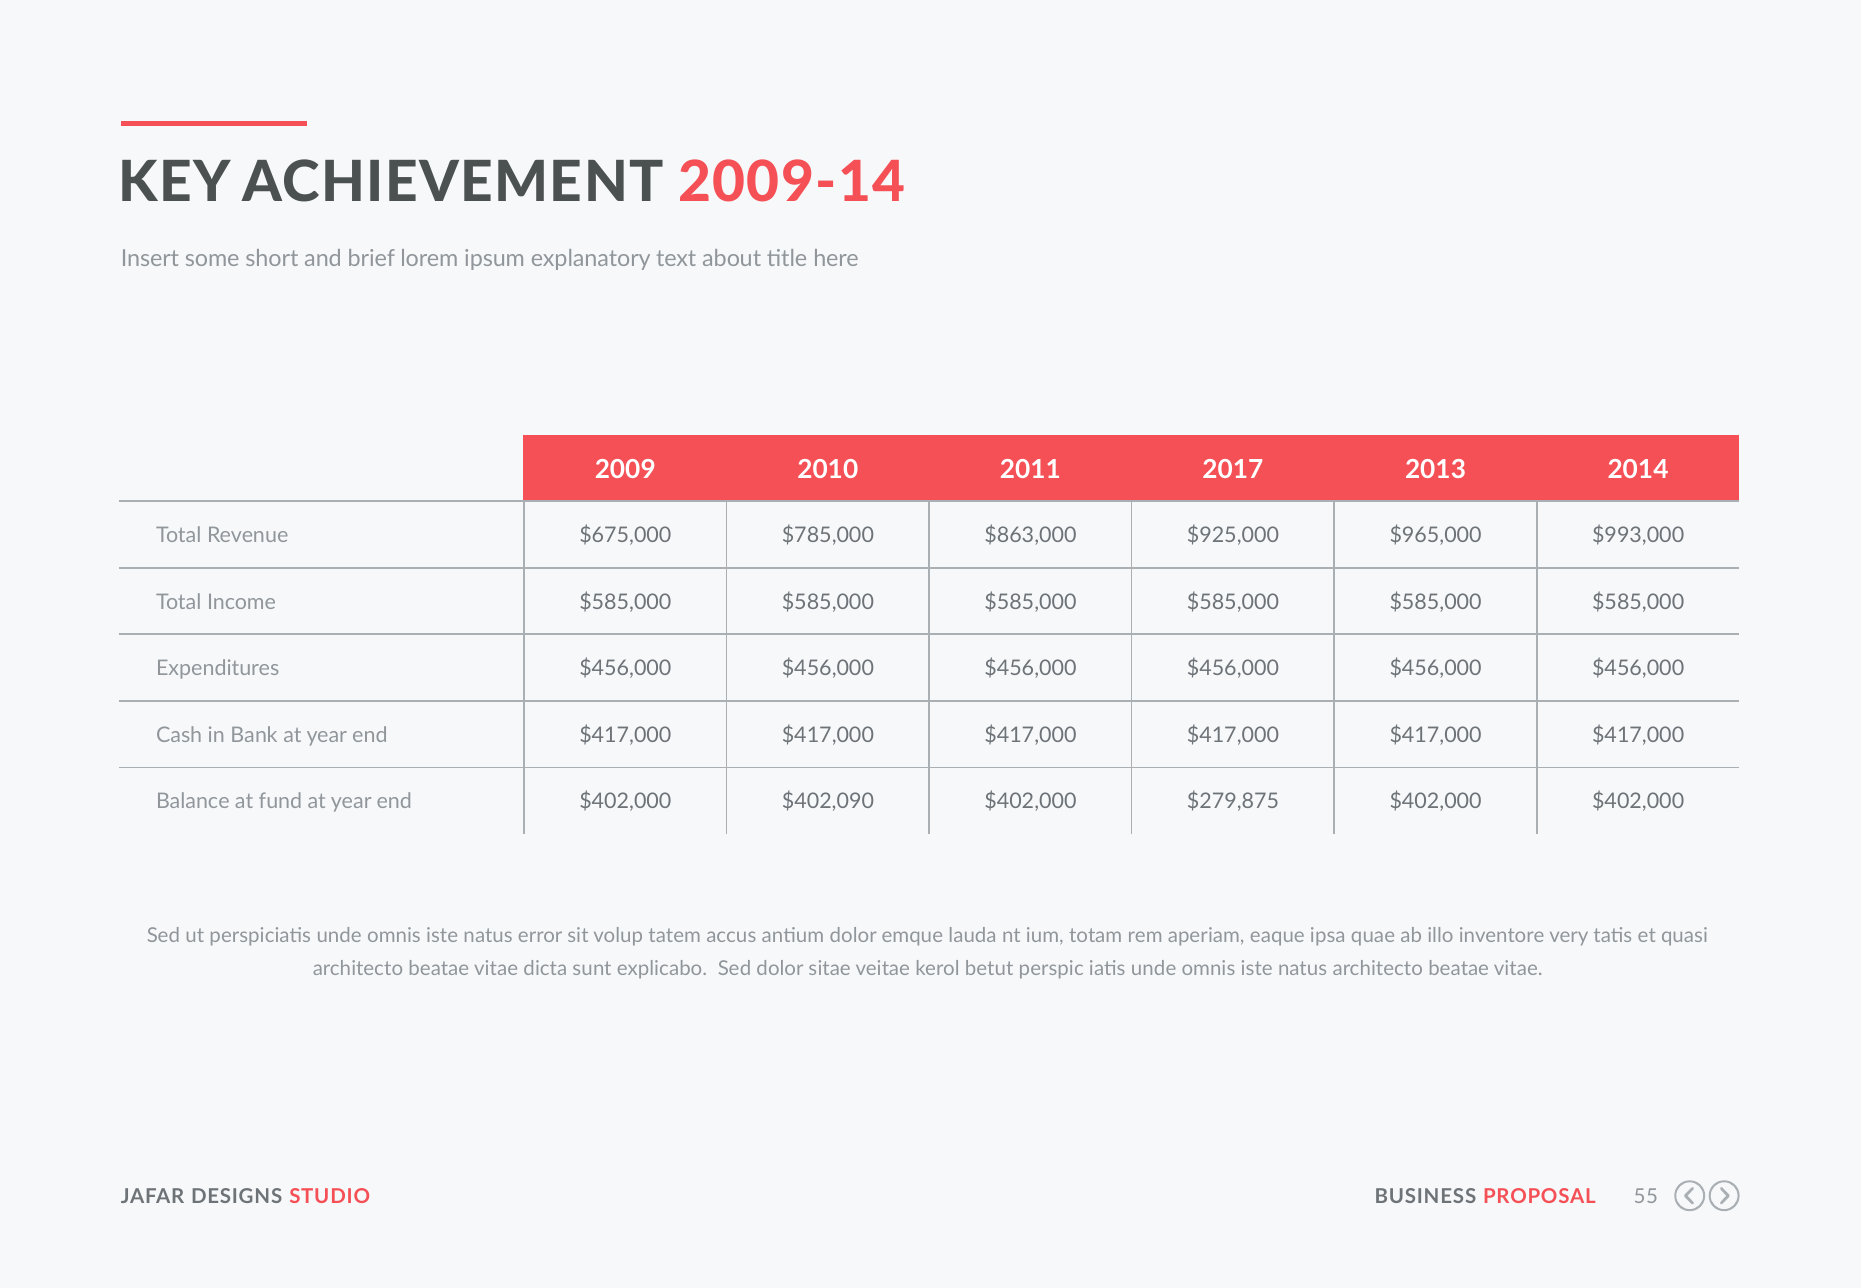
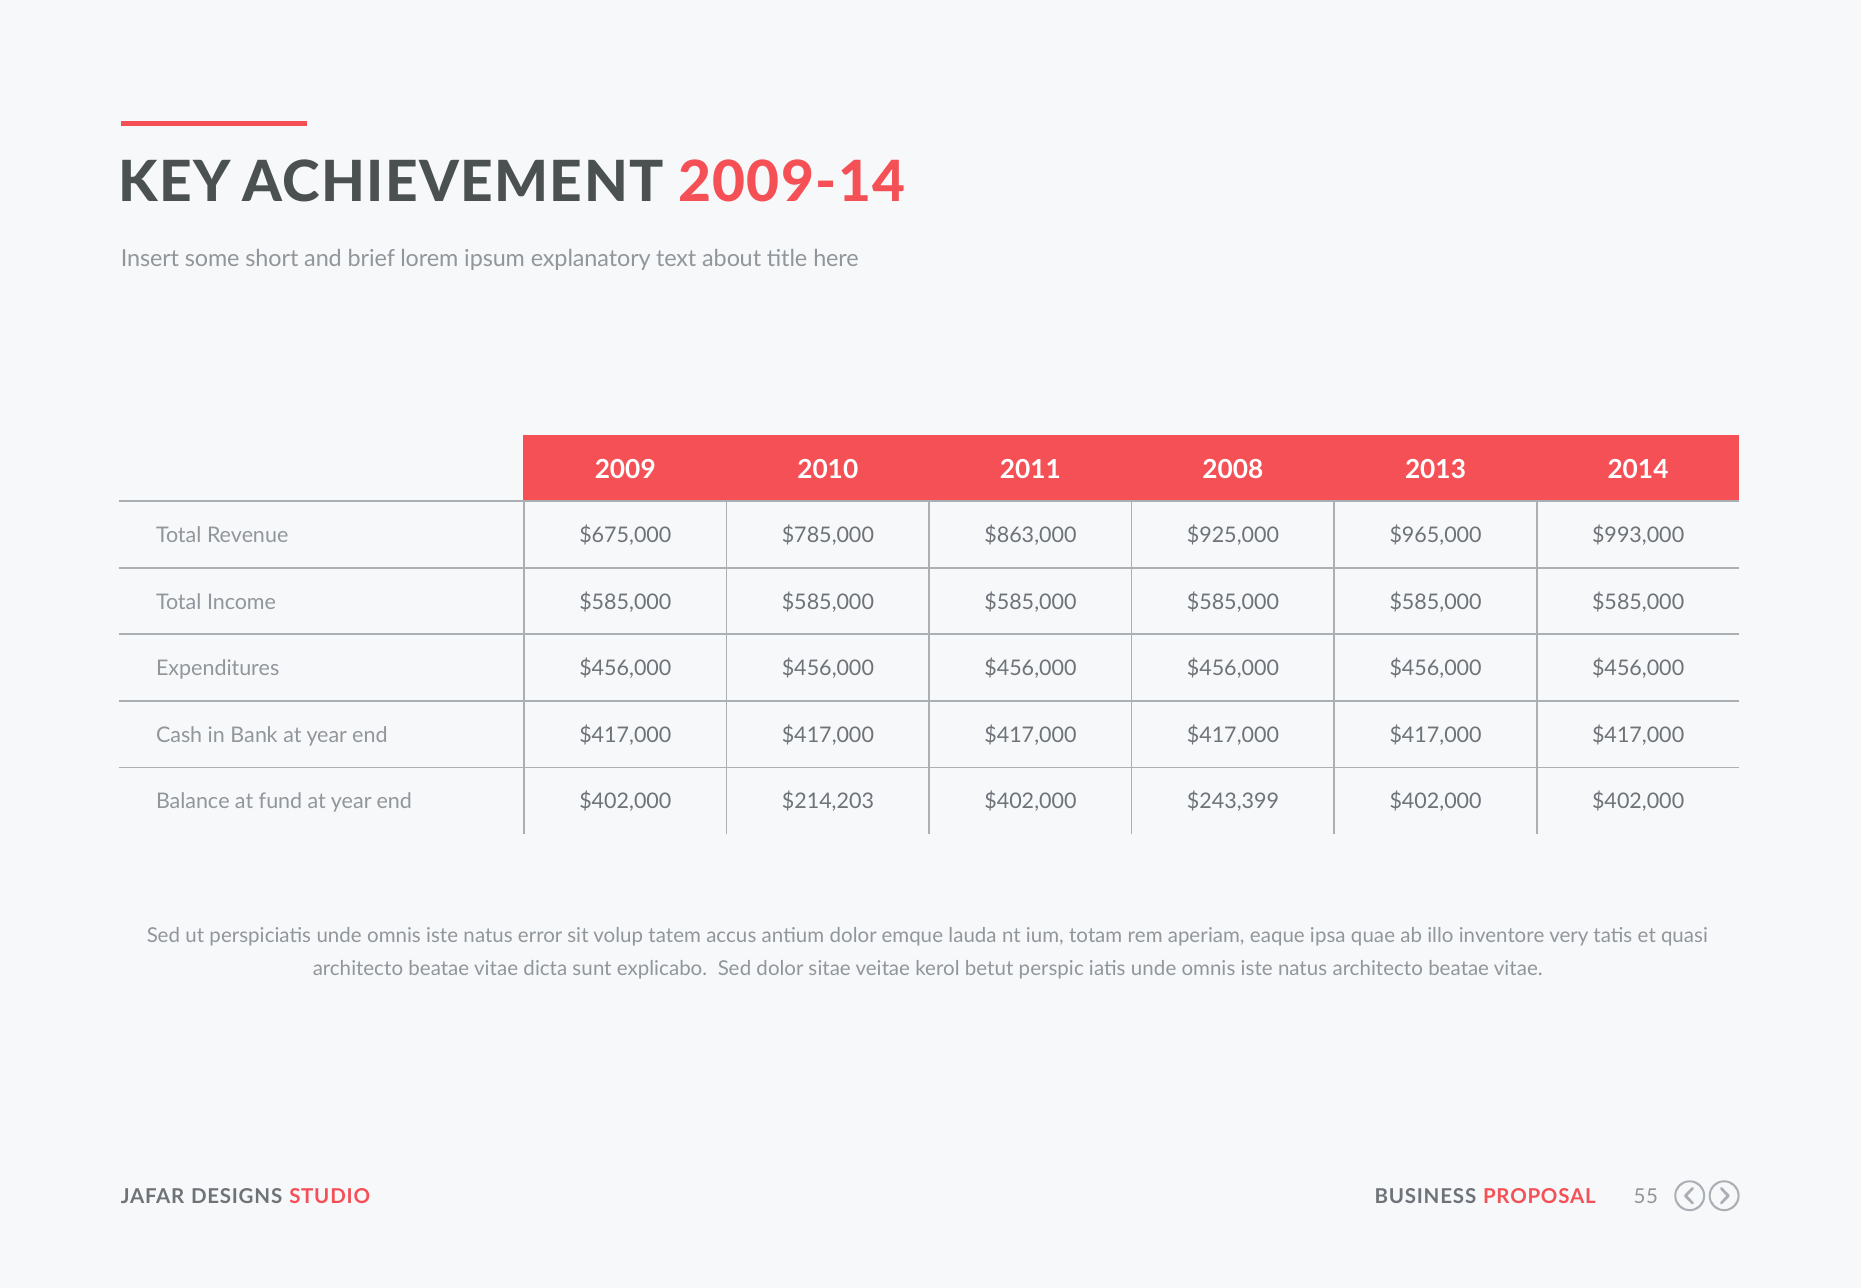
2017: 2017 -> 2008 (1233, 470)
$402,090: $402,090 -> $214,203 (828, 802)
$279,875: $279,875 -> $243,399 (1233, 802)
